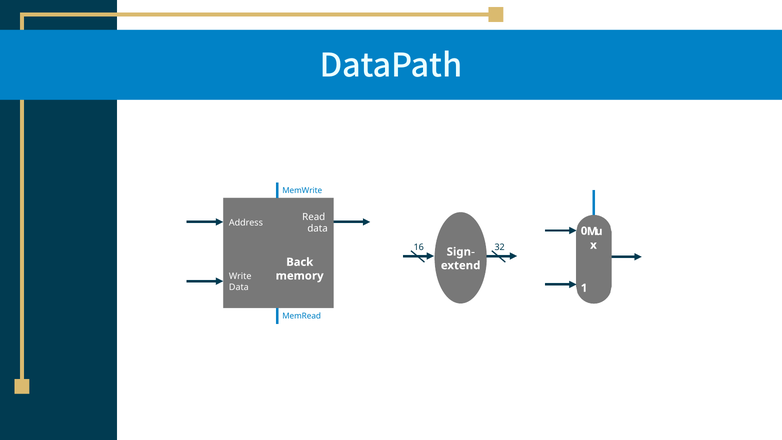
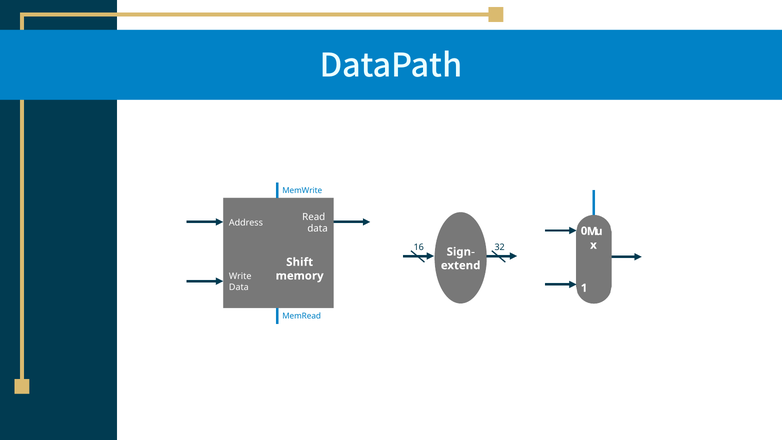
Back: Back -> Shift (300, 262)
